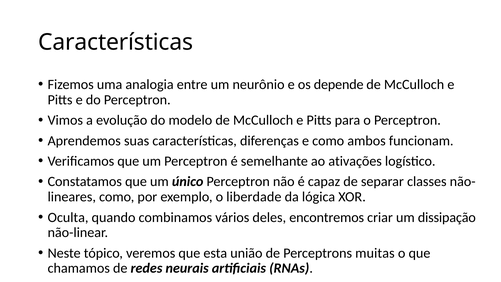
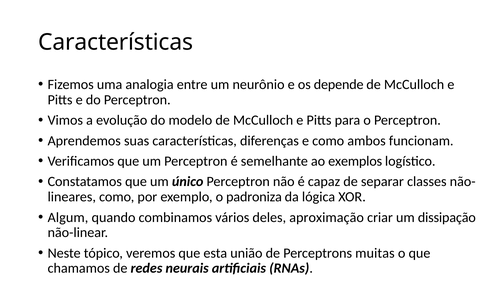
ativações: ativações -> exemplos (355, 161)
liberdade: liberdade -> padroniza (254, 197)
Oculta: Oculta -> Algum (68, 217)
encontremos: encontremos -> aproximação (327, 217)
